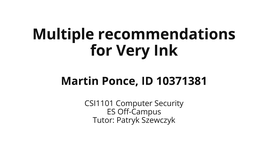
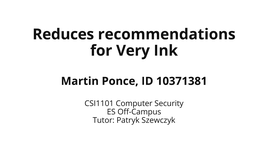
Multiple: Multiple -> Reduces (63, 34)
